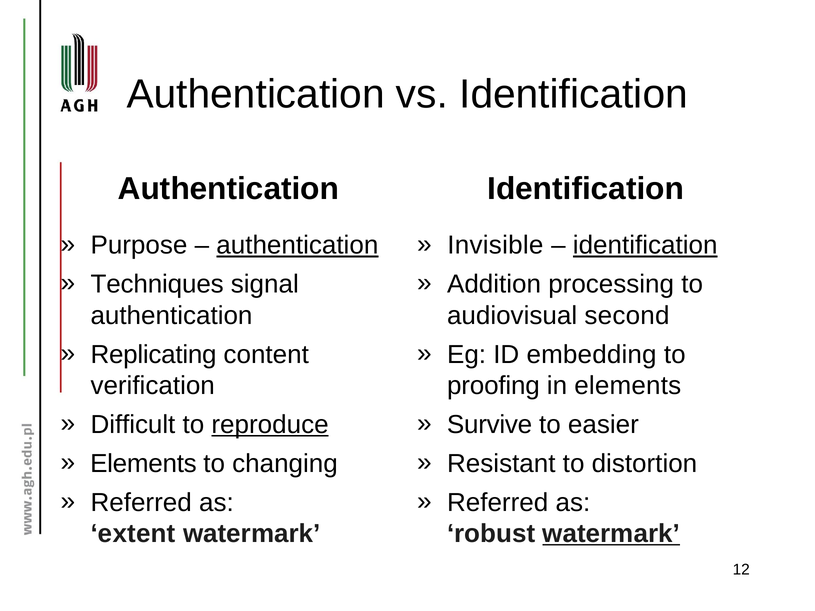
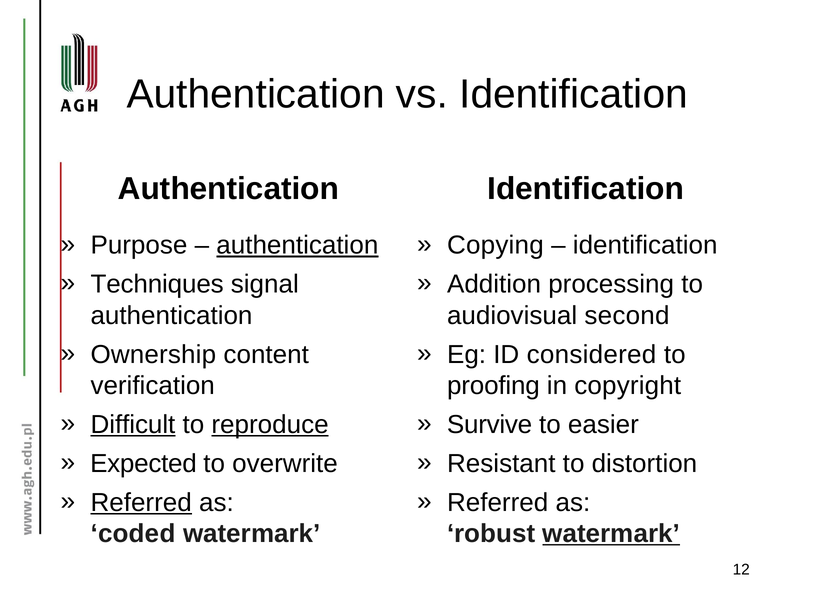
Invisible: Invisible -> Copying (495, 245)
identification underline: present -> none (645, 245)
Replicating: Replicating -> Ownership (153, 355)
embedding: embedding -> considered (591, 355)
in elements: elements -> copyright (628, 386)
Difficult underline: none -> present (133, 425)
Elements: Elements -> Expected (143, 464)
changing: changing -> overwrite (285, 464)
Referred underline: none -> present (141, 503)
extent: extent -> coded (133, 534)
